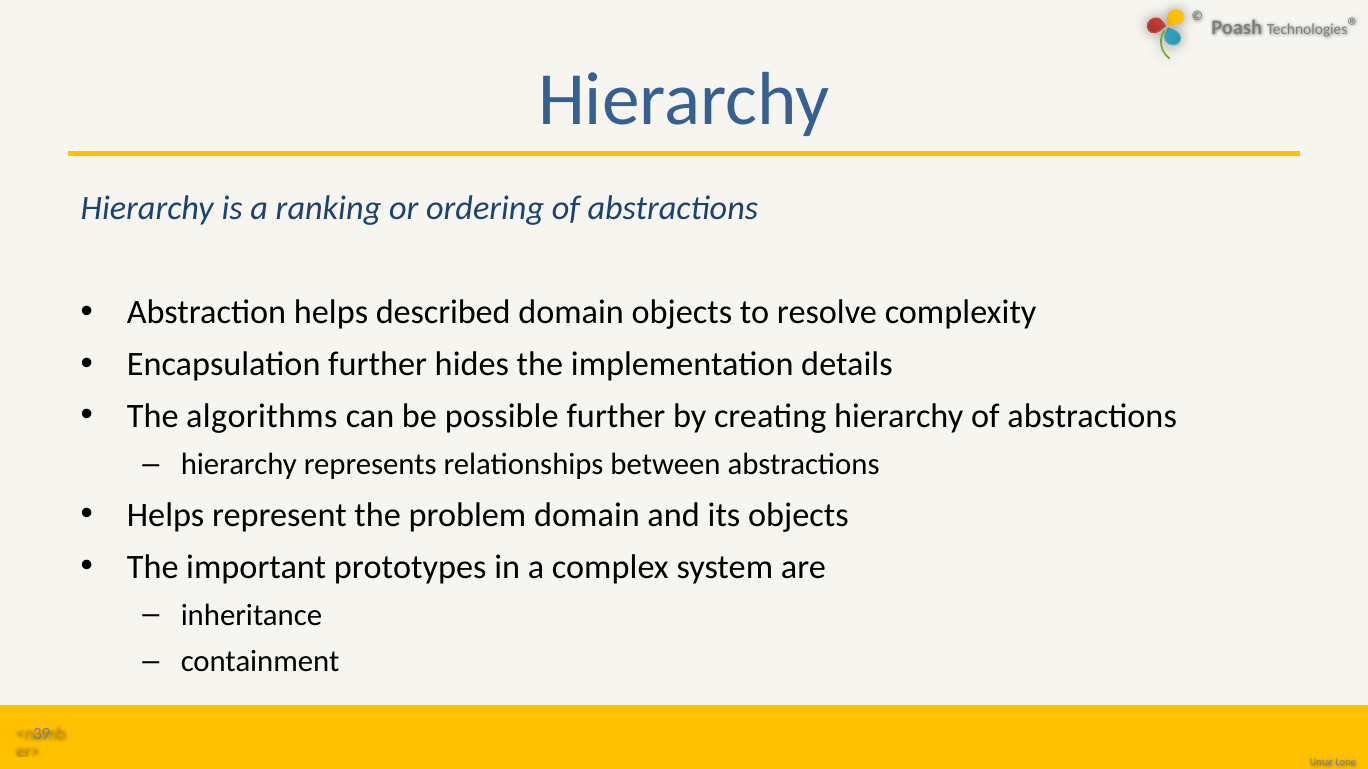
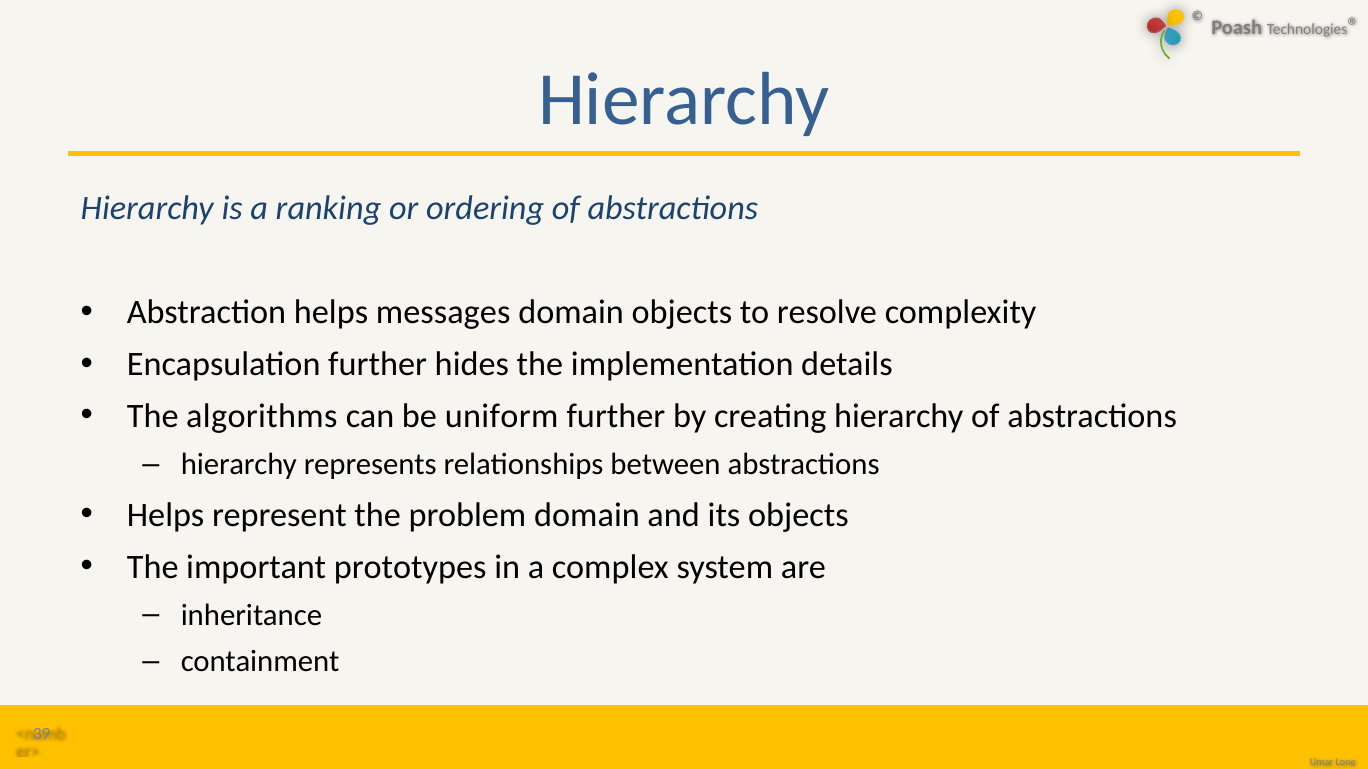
described: described -> messages (443, 313)
possible: possible -> uniform (502, 417)
